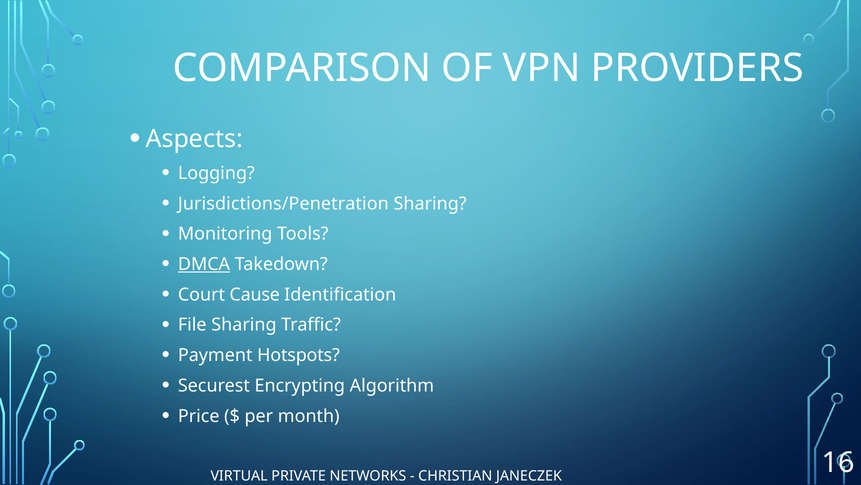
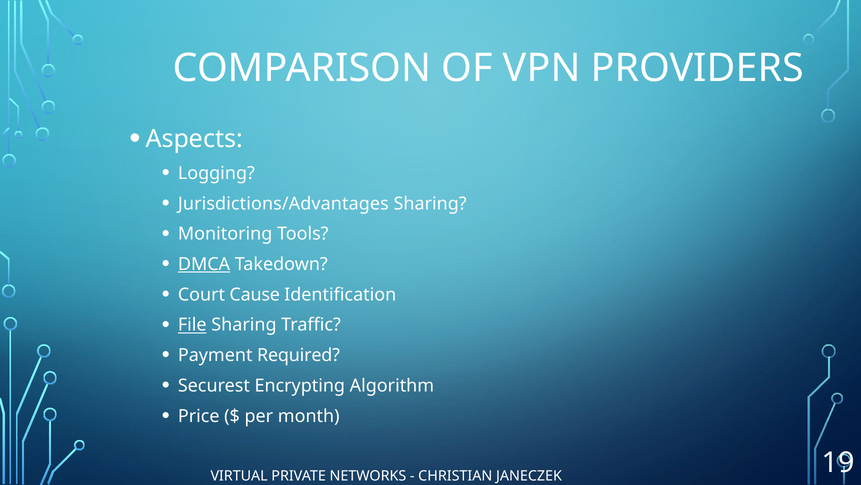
Jurisdictions/Penetration: Jurisdictions/Penetration -> Jurisdictions/Advantages (283, 203)
File underline: none -> present (192, 325)
Hotspots: Hotspots -> Required (299, 355)
16: 16 -> 19 (838, 462)
